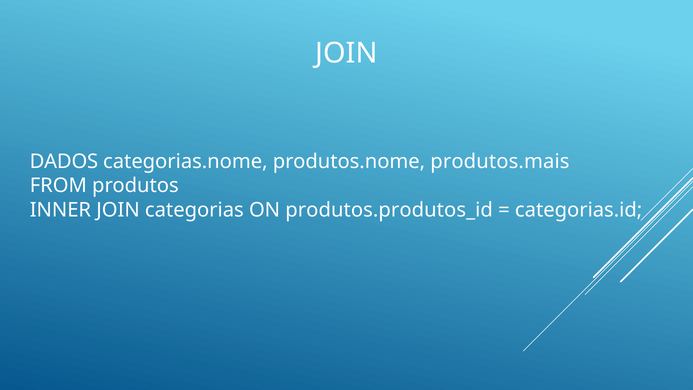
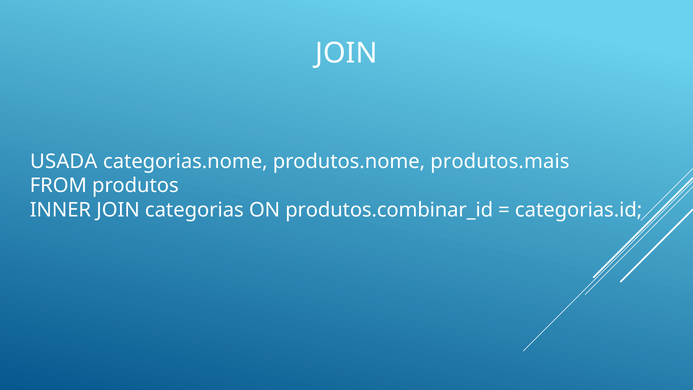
DADOS: DADOS -> USADA (64, 161)
produtos.produtos_id: produtos.produtos_id -> produtos.combinar_id (389, 210)
